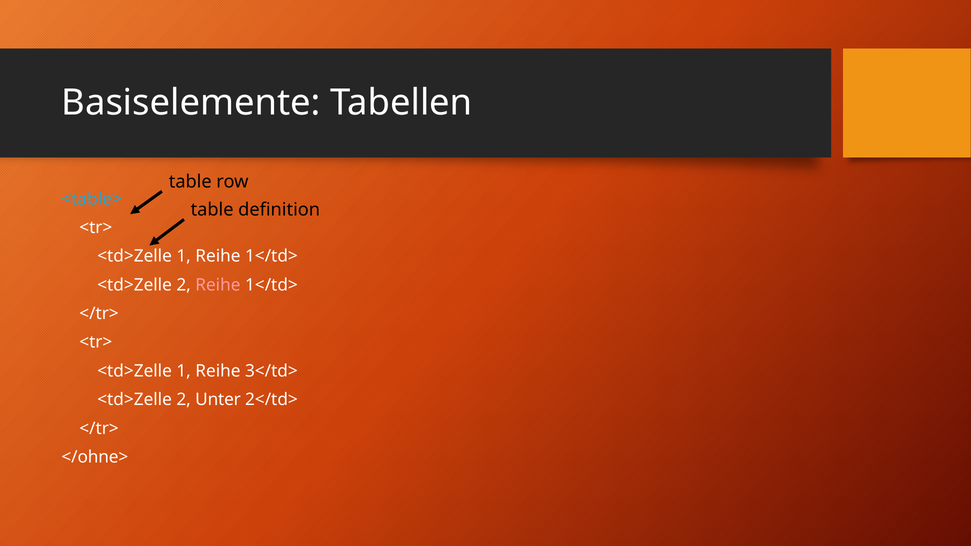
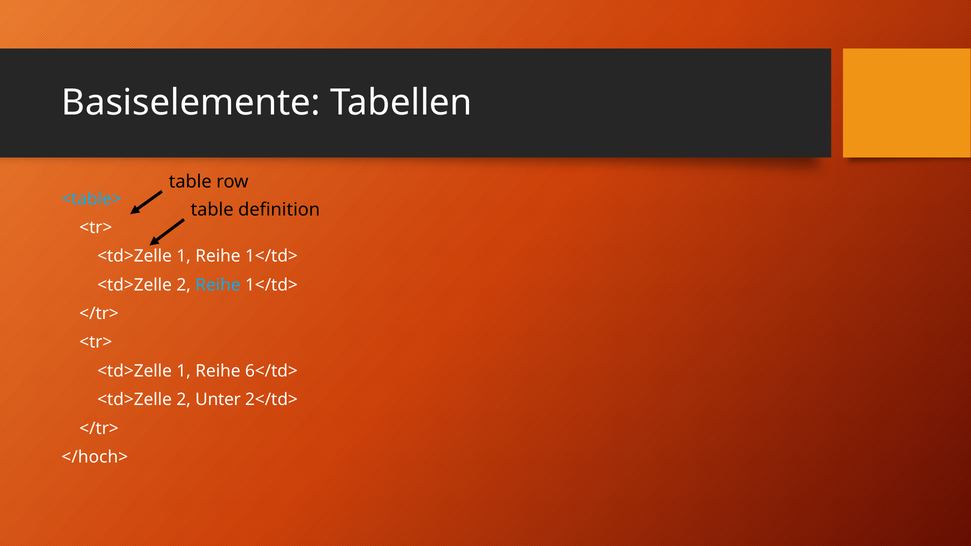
Reihe colour: pink -> light blue (218, 285)
3</td>: 3</td> -> 6</td> (271, 371)
</ohne>: </ohne> -> </hoch> (95, 457)
